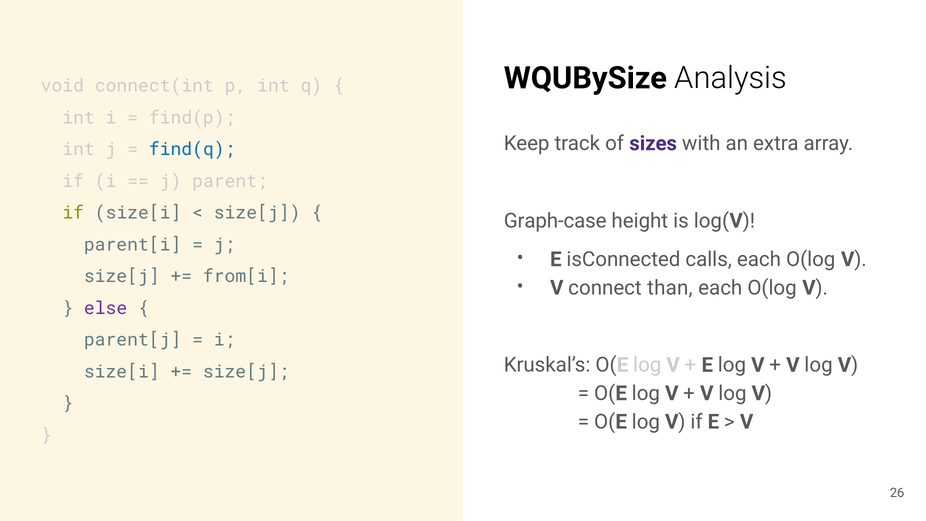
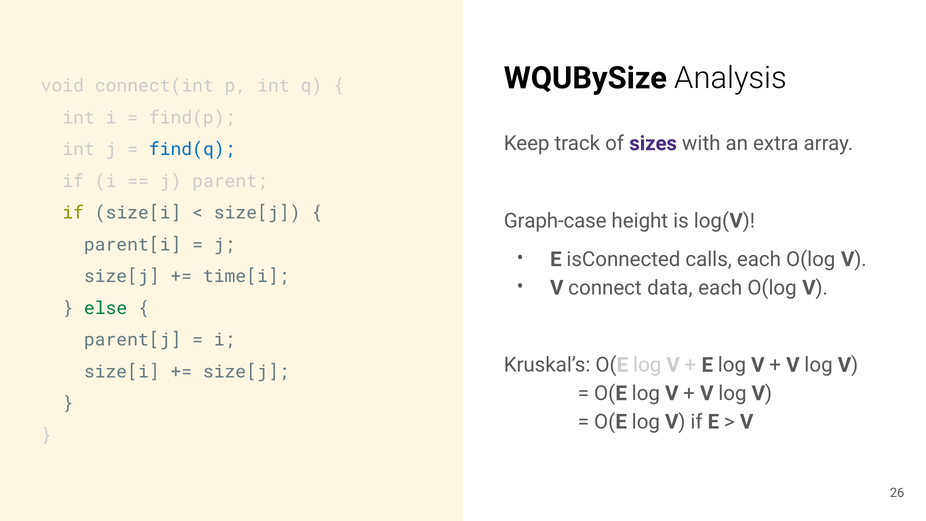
from[i: from[i -> time[i (246, 276)
than: than -> data (670, 288)
else colour: purple -> green (106, 308)
